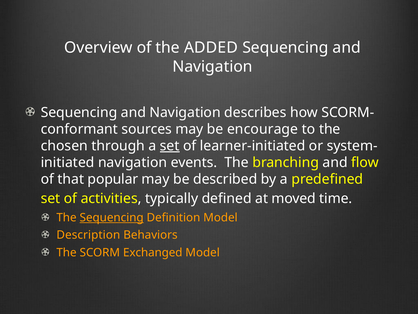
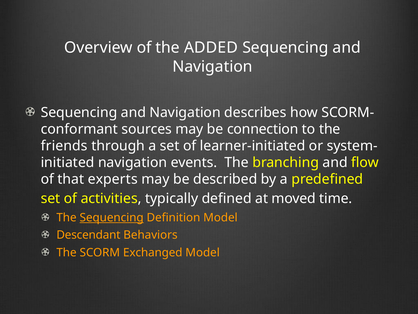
encourage: encourage -> connection (263, 129)
chosen: chosen -> friends (64, 146)
set underline: present -> none (170, 146)
popular: popular -> experts (113, 179)
Description: Description -> Descendant (88, 235)
